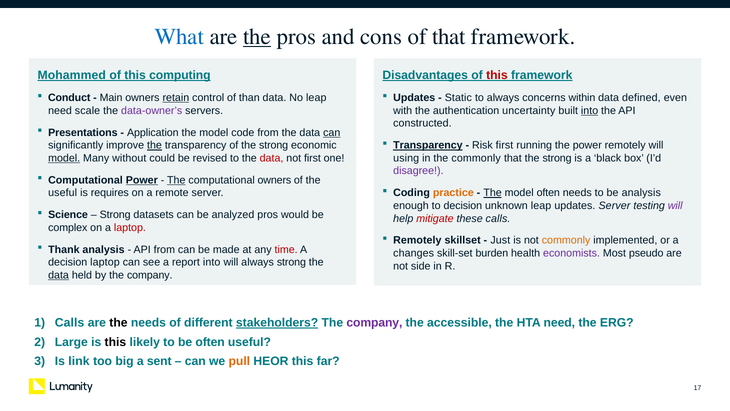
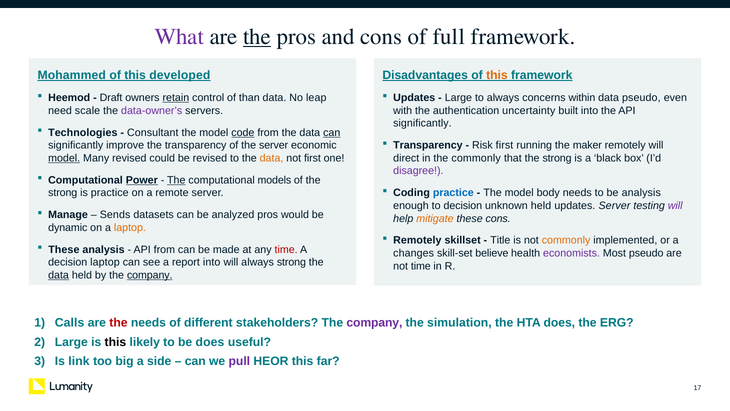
What colour: blue -> purple (179, 37)
of that: that -> full (449, 37)
computing: computing -> developed (180, 75)
this colour: red -> orange (497, 75)
Conduct: Conduct -> Heemod (69, 98)
Main: Main -> Draft (111, 98)
Static: Static -> Large (458, 98)
data defined: defined -> pseudo (641, 98)
into underline: present -> none (590, 111)
constructed: constructed -> significantly (422, 123)
Presentations: Presentations -> Technologies (83, 132)
Application: Application -> Consultant (153, 132)
code underline: none -> present (243, 132)
Transparency underline: present -> none (428, 145)
the power: power -> maker (587, 145)
the underline: present -> none (154, 145)
of the strong: strong -> server (274, 145)
Many without: without -> revised (129, 158)
data colour: red -> orange (272, 158)
using: using -> direct (406, 158)
computational owners: owners -> models (274, 180)
practice colour: orange -> blue (453, 193)
The underline: present -> none (493, 193)
model often: often -> body (548, 193)
useful: useful -> strong (63, 193)
is requires: requires -> practice (110, 193)
unknown leap: leap -> held (541, 206)
Science: Science -> Manage (68, 215)
Strong: Strong -> Sends (115, 215)
mitigate colour: red -> orange (435, 218)
these calls: calls -> cons (498, 218)
complex: complex -> dynamic (68, 227)
laptop colour: red -> orange (130, 227)
Just: Just -> Title (500, 240)
Thank: Thank -> These (64, 249)
burden: burden -> believe (492, 253)
not side: side -> time (421, 266)
company underline: none -> present (150, 275)
the colour: black -> red (118, 323)
stakeholders underline: present -> none (277, 323)
accessible: accessible -> simulation (459, 323)
HTA need: need -> does (559, 323)
be often: often -> does (210, 342)
sent: sent -> side (159, 361)
pull colour: orange -> purple (239, 361)
